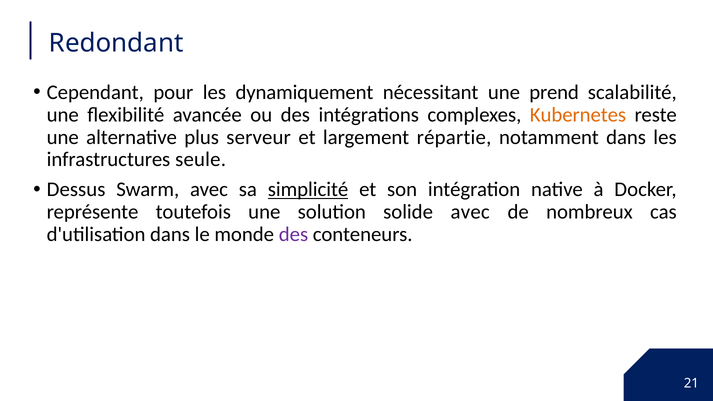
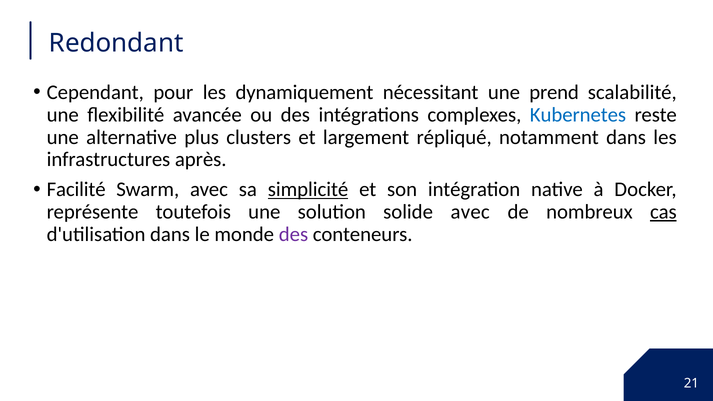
Kubernetes colour: orange -> blue (578, 115)
serveur: serveur -> clusters (259, 137)
répartie: répartie -> répliqué (454, 137)
seule: seule -> après (201, 160)
Dessus: Dessus -> Facilité (76, 189)
cas underline: none -> present (663, 212)
